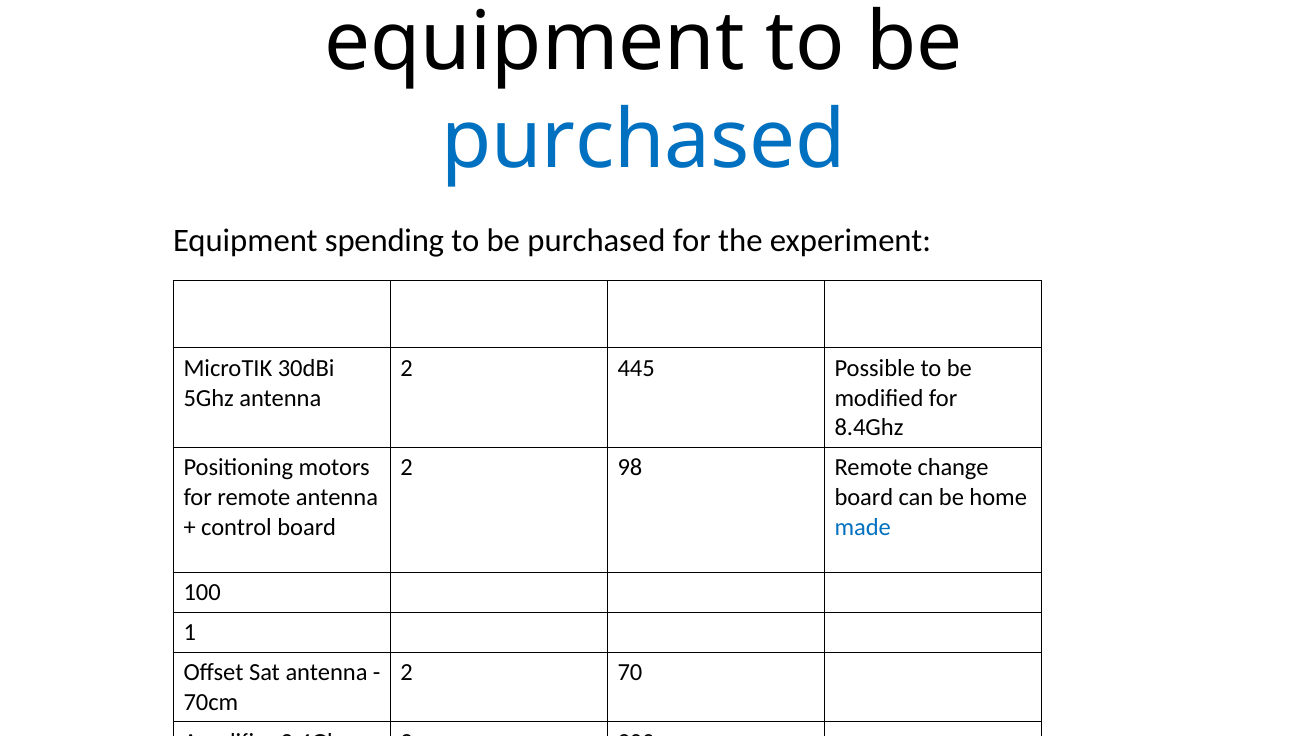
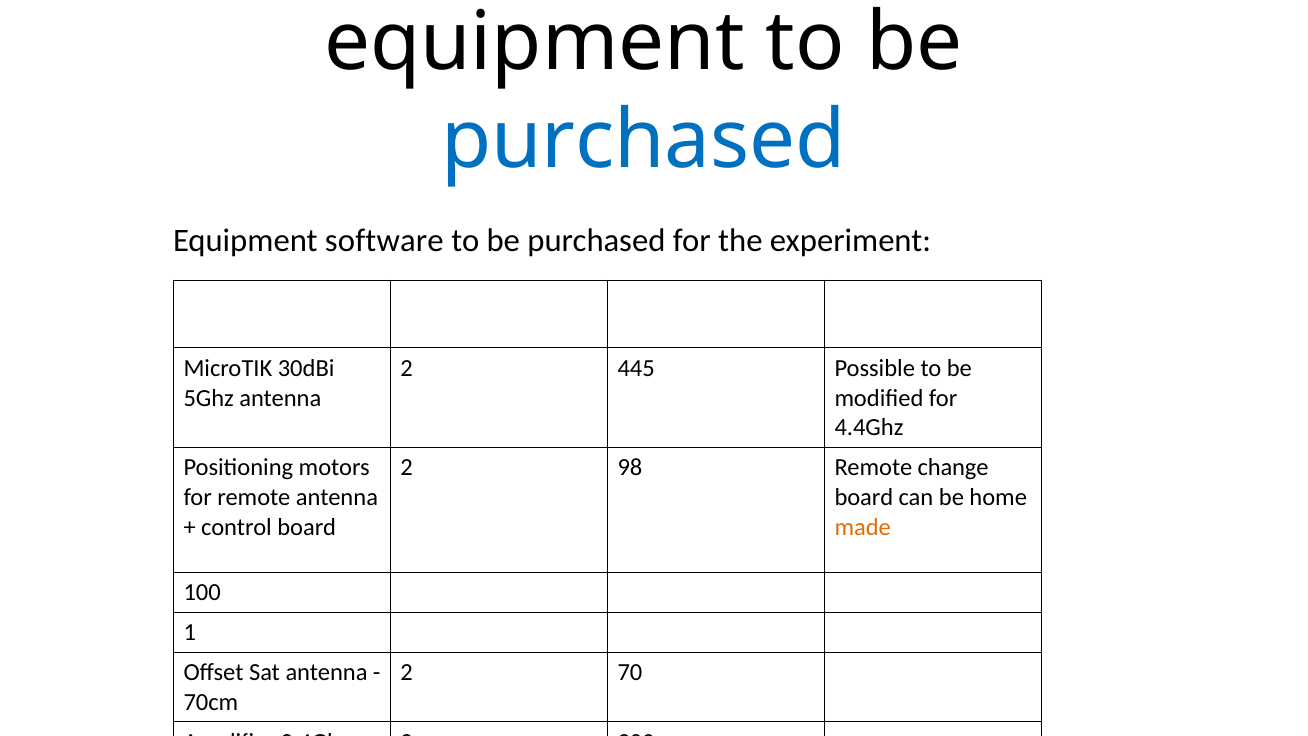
spending: spending -> software (384, 241)
8.4Ghz: 8.4Ghz -> 4.4Ghz (869, 428)
made colour: blue -> orange (863, 527)
